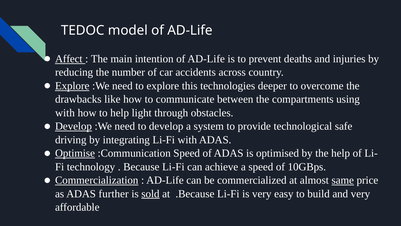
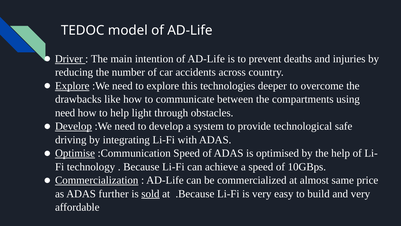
Affect: Affect -> Driver (69, 59)
with: with -> need (65, 113)
same underline: present -> none (343, 180)
